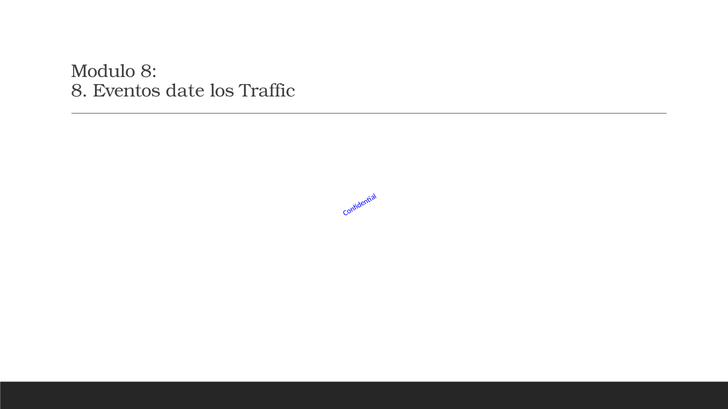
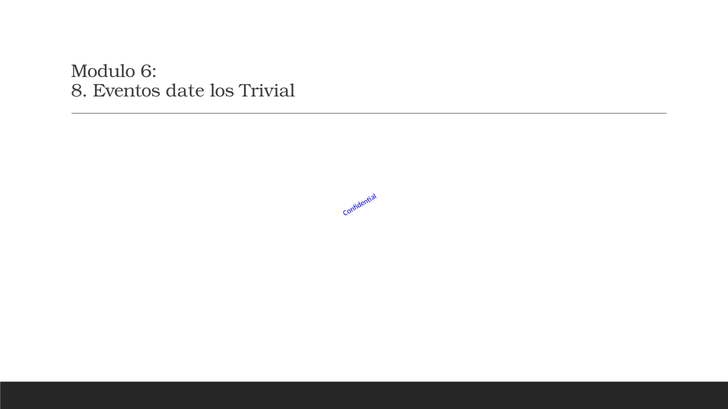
Modulo 8: 8 -> 6 (149, 71)
Traffic: Traffic -> Trivial (267, 91)
